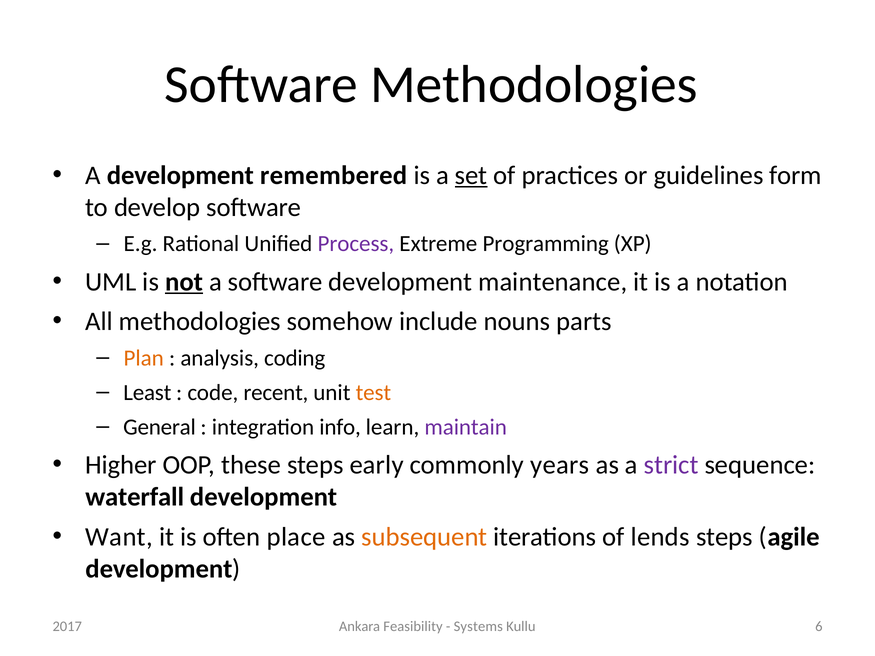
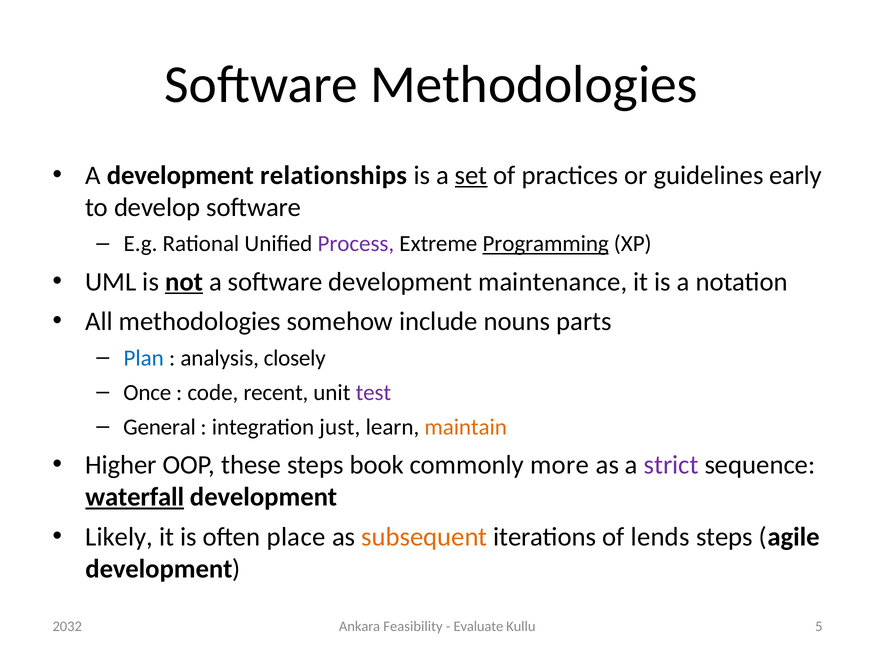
remembered: remembered -> relationships (334, 175)
form: form -> early (795, 175)
Programming underline: none -> present (546, 244)
Plan colour: orange -> blue (144, 358)
coding: coding -> closely (295, 358)
Least: Least -> Once (147, 393)
test colour: orange -> purple (373, 393)
info: info -> just (340, 427)
maintain colour: purple -> orange (466, 427)
early: early -> book (377, 465)
years: years -> more (560, 465)
waterfall underline: none -> present (135, 497)
Want: Want -> Likely (119, 537)
Systems: Systems -> Evaluate (478, 627)
6: 6 -> 5 (819, 627)
2017: 2017 -> 2032 (67, 627)
